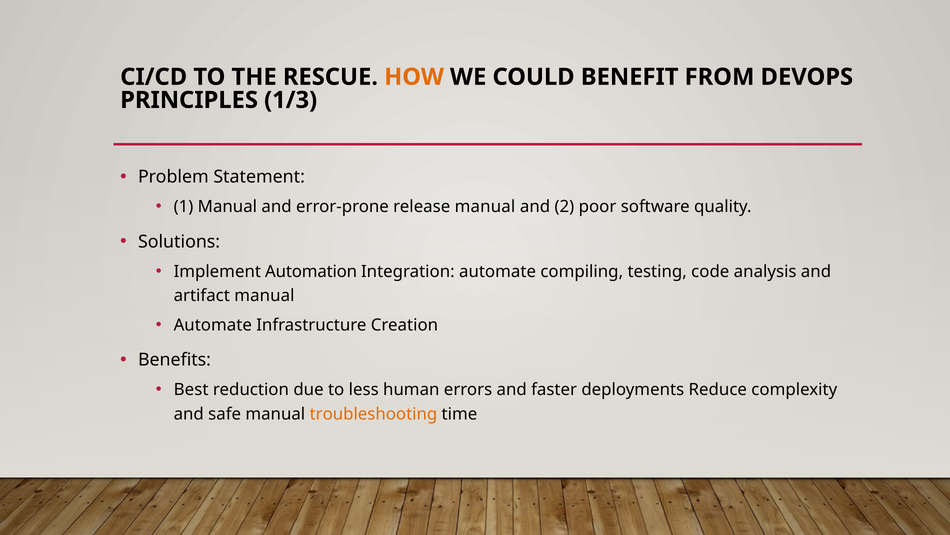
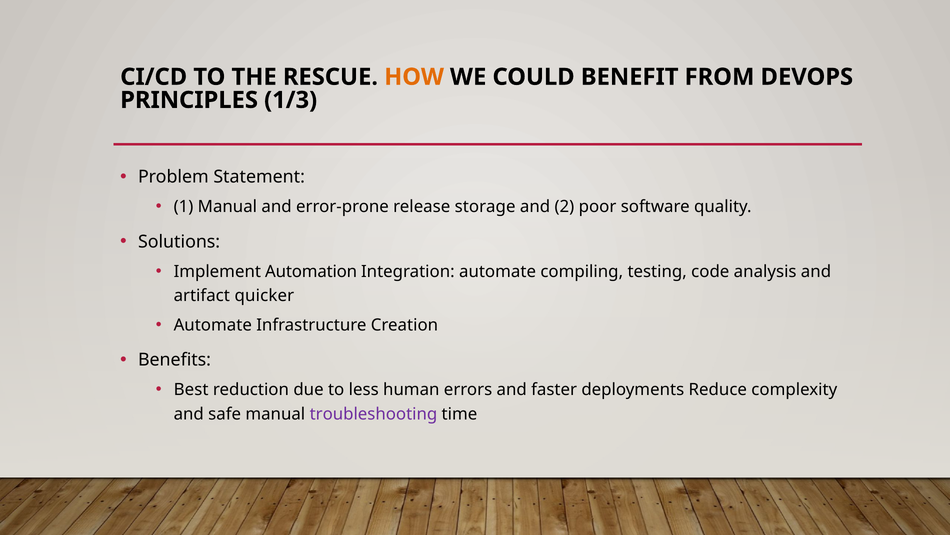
release manual: manual -> storage (485, 207)
artifact manual: manual -> quicker (264, 295)
troubleshooting colour: orange -> purple (373, 414)
